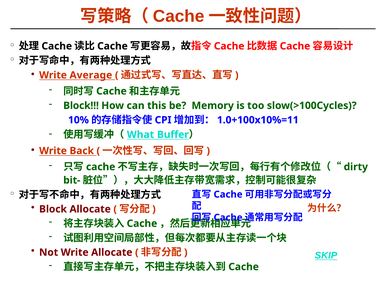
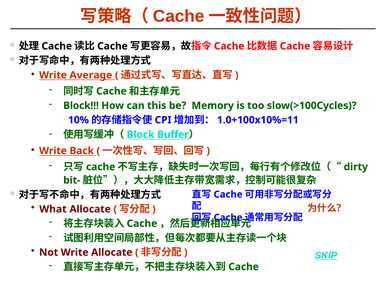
What: What -> Block (141, 135)
Block: Block -> What (53, 209)
